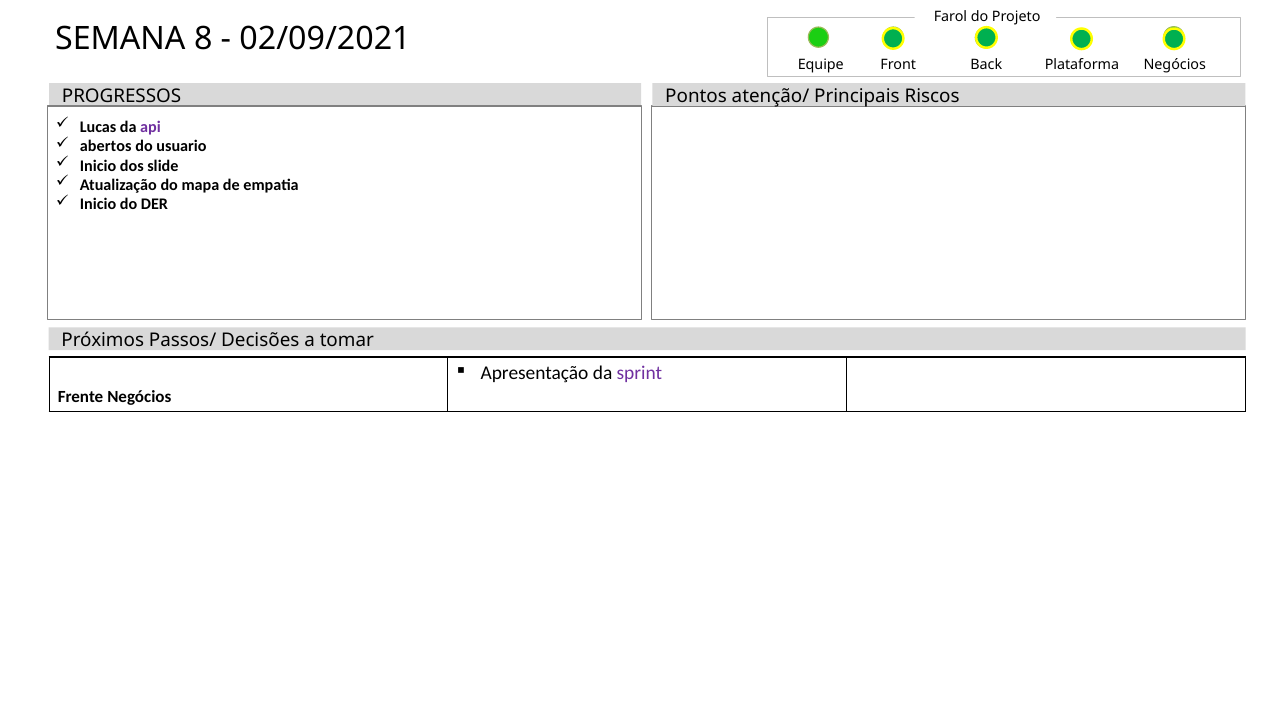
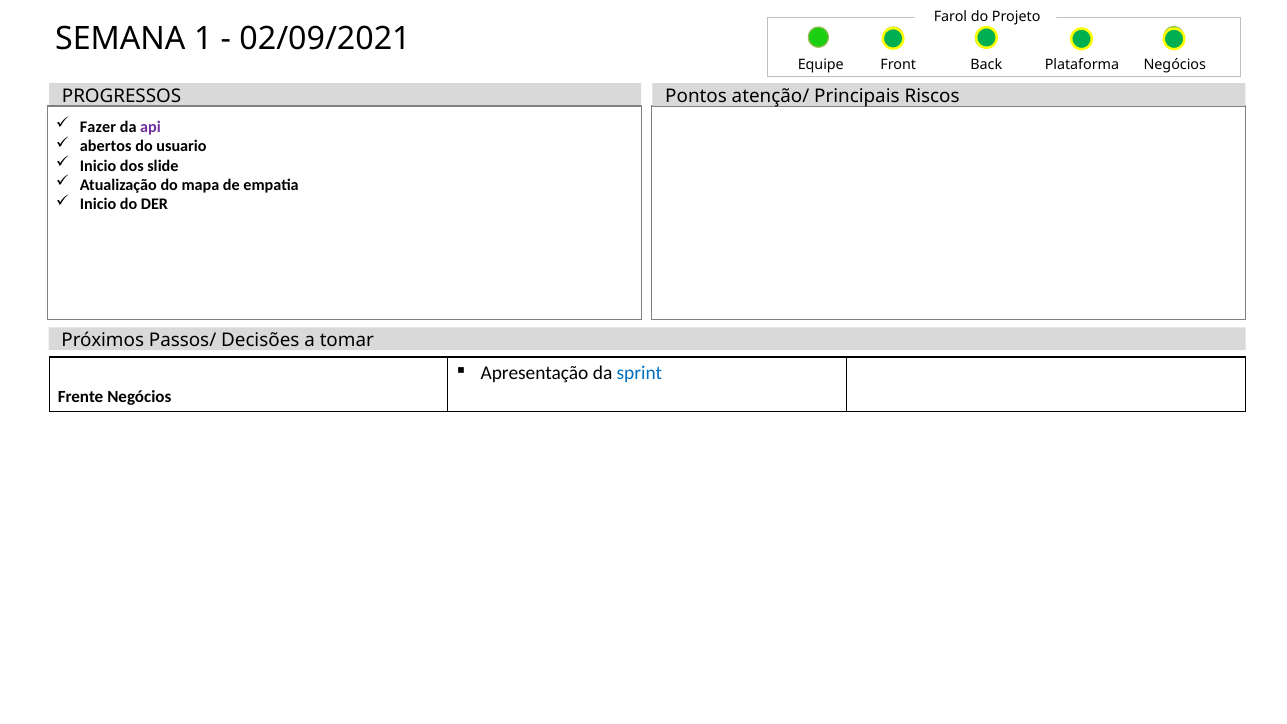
8: 8 -> 1 (203, 39)
Lucas: Lucas -> Fazer (98, 127)
sprint colour: purple -> blue (639, 373)
